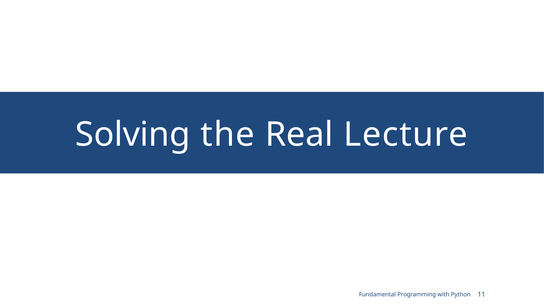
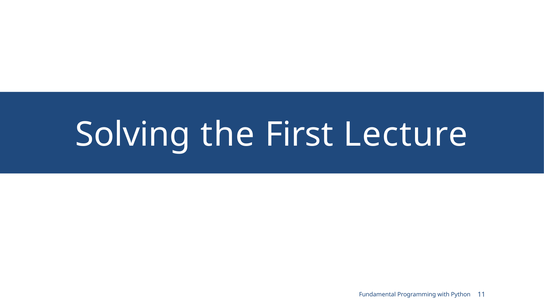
Real: Real -> First (299, 135)
